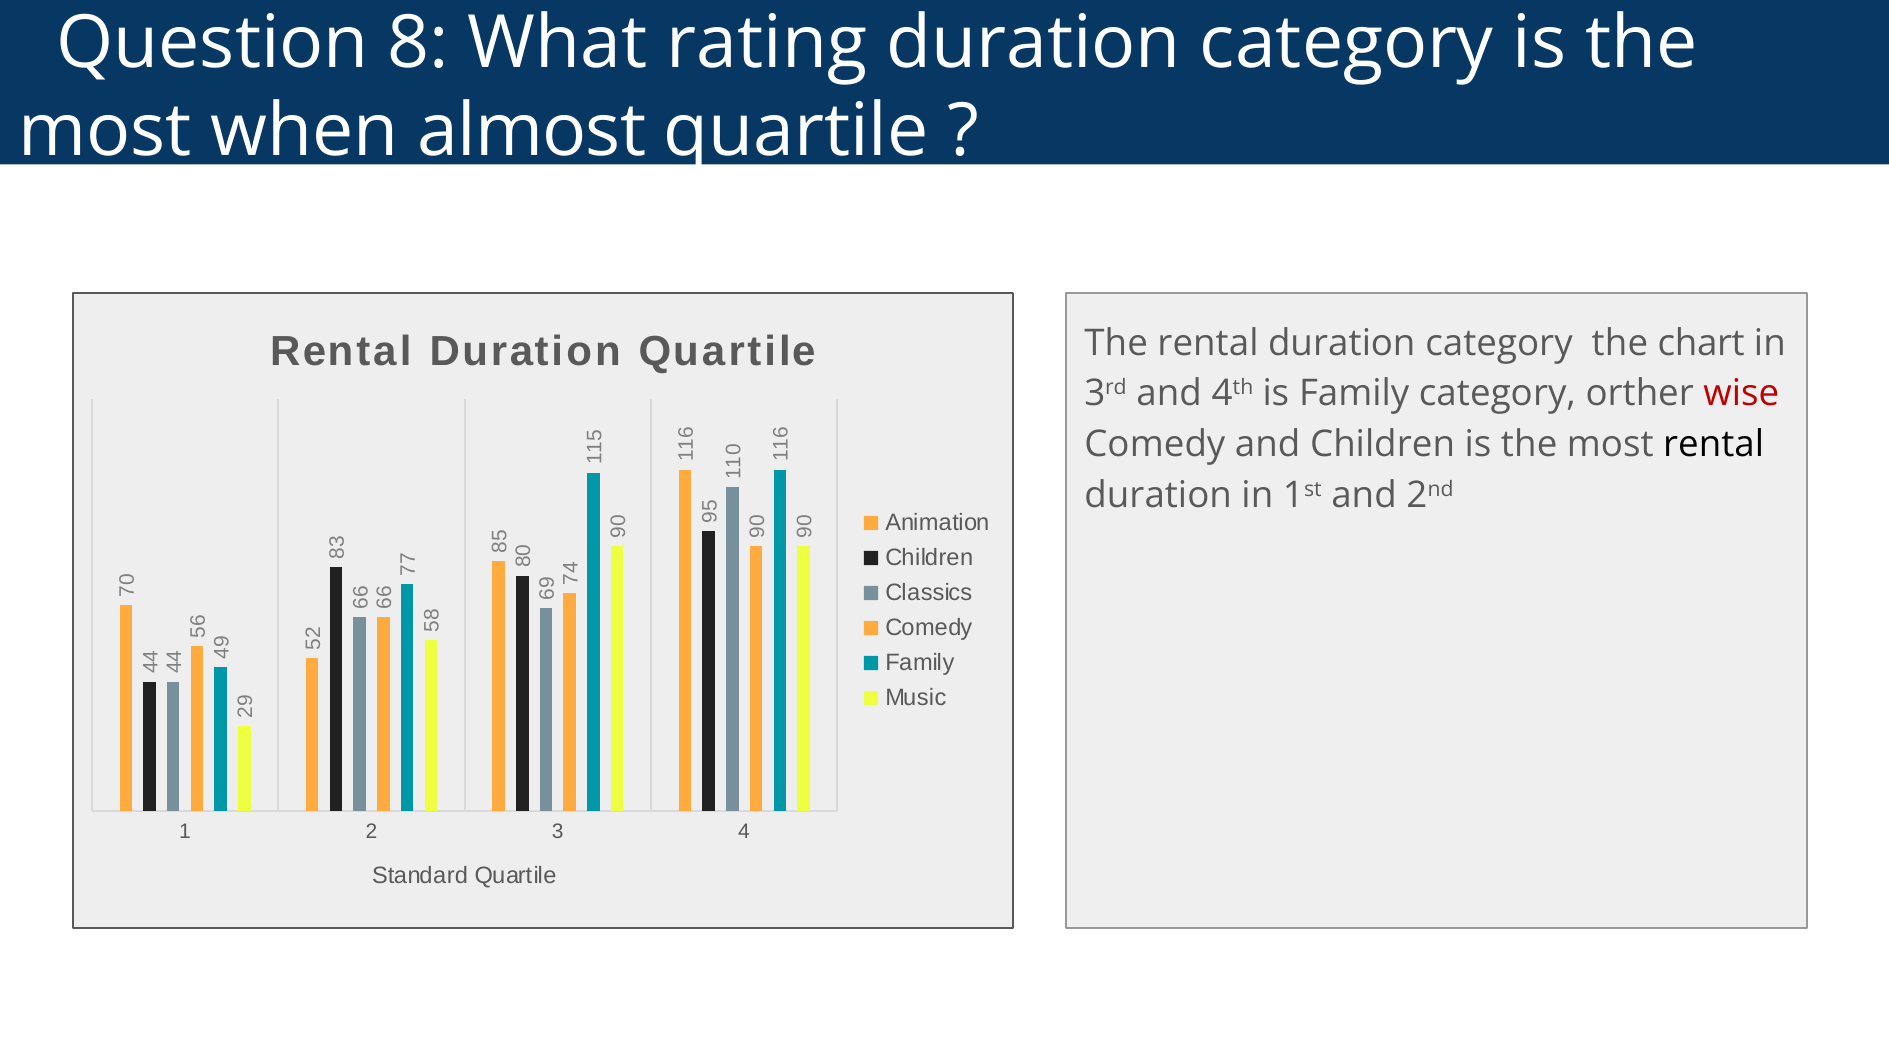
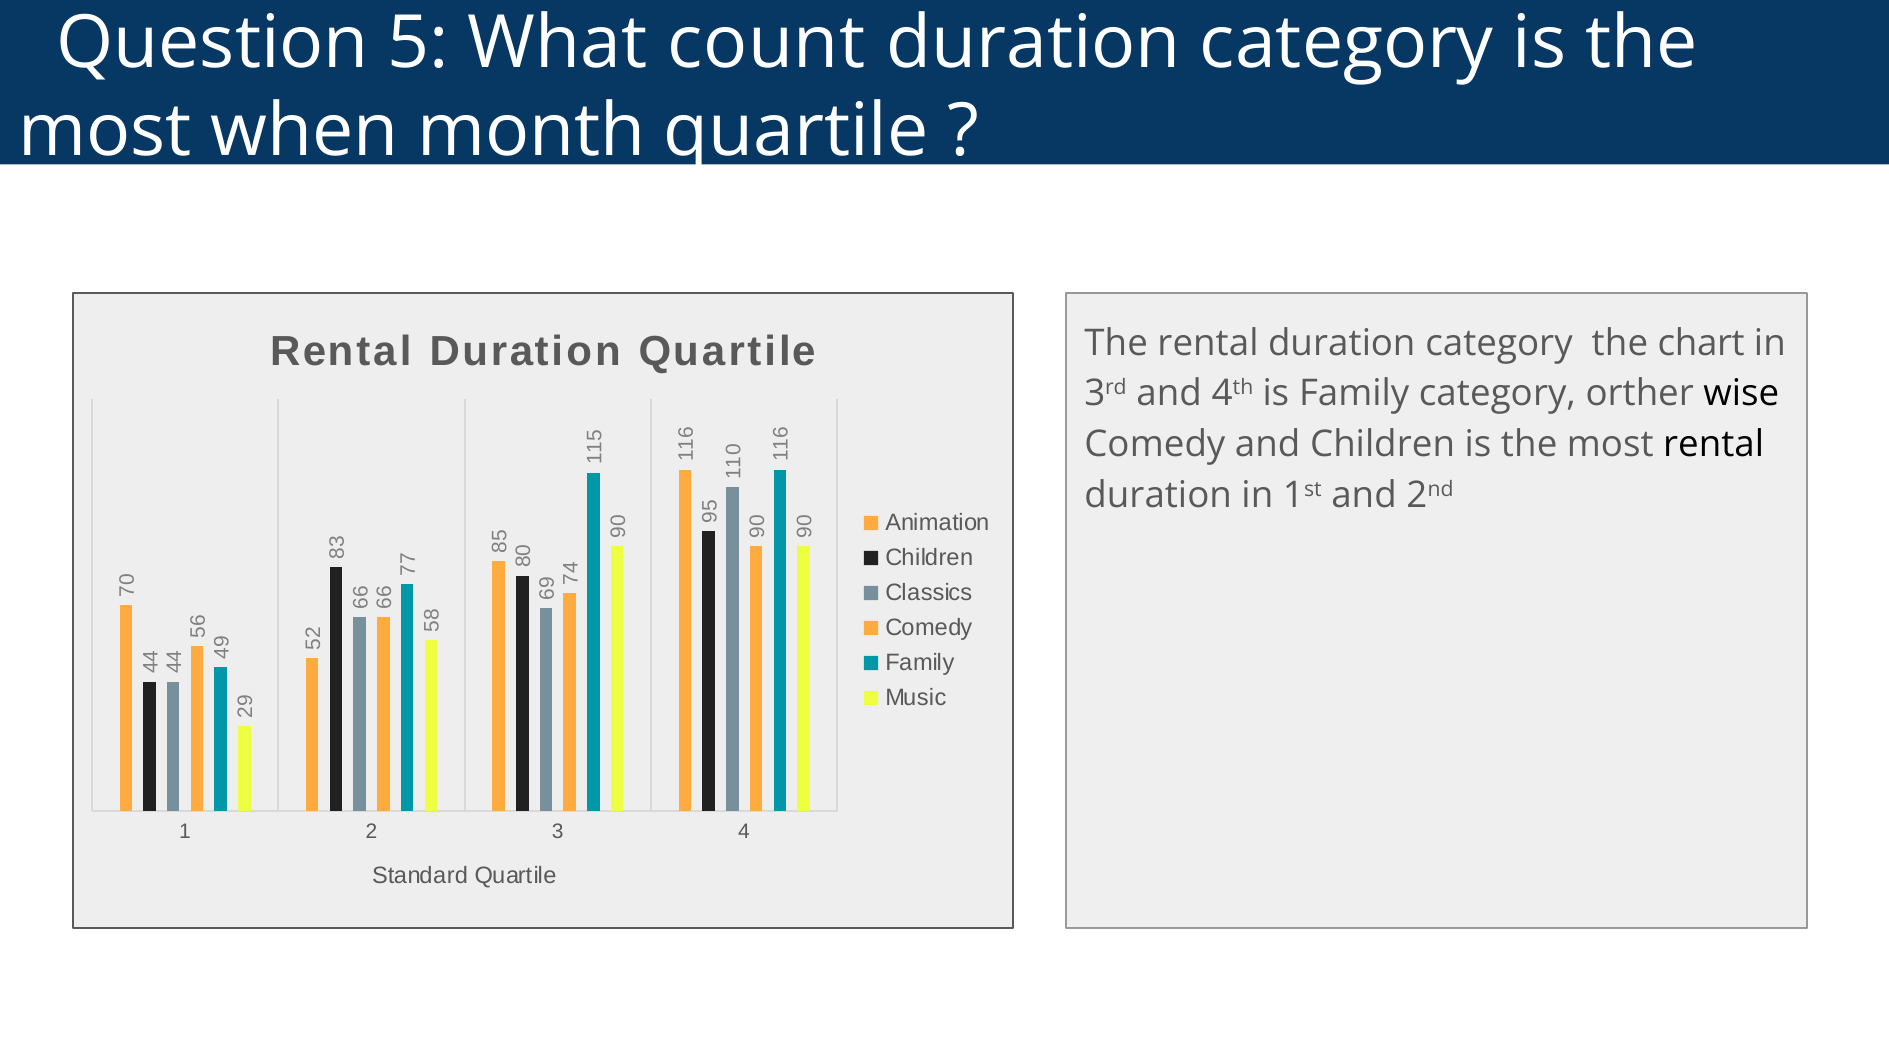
Question 8: 8 -> 5 (418, 43)
rating: rating -> count (767, 43)
almost: almost -> month (531, 131)
wise colour: red -> black (1741, 394)
